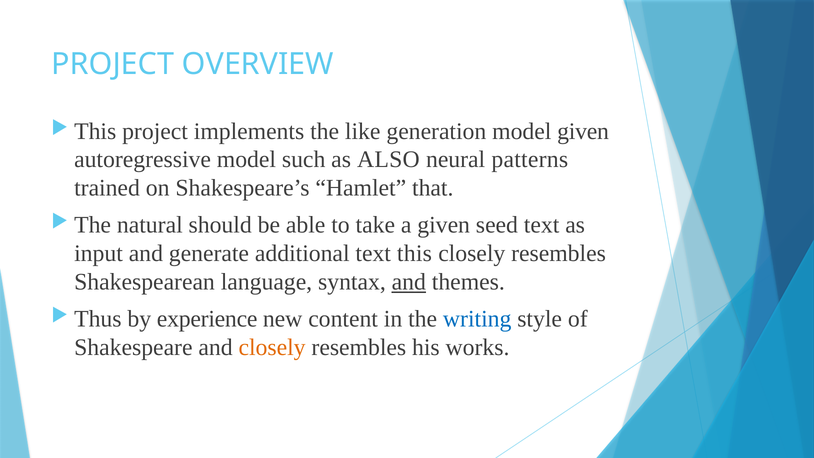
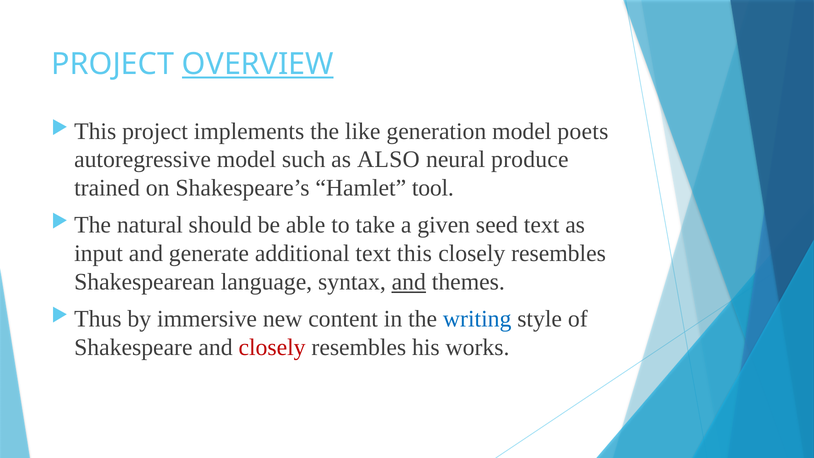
OVERVIEW underline: none -> present (258, 64)
model given: given -> poets (583, 131)
patterns: patterns -> produce (530, 160)
that: that -> tool (433, 188)
experience: experience -> immersive (207, 319)
closely colour: orange -> red (272, 347)
